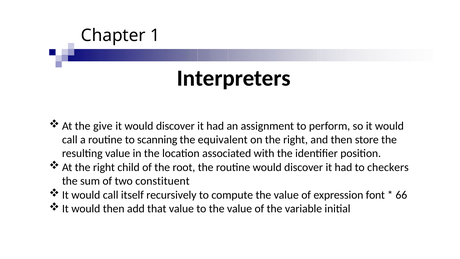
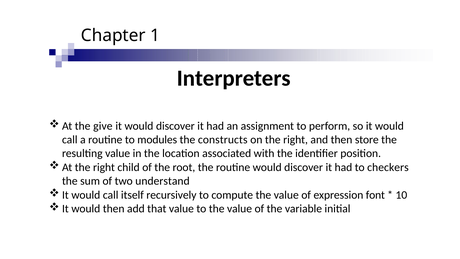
scanning: scanning -> modules (157, 140)
equivalent: equivalent -> constructs (223, 140)
constituent: constituent -> understand (162, 181)
66: 66 -> 10 (401, 195)
